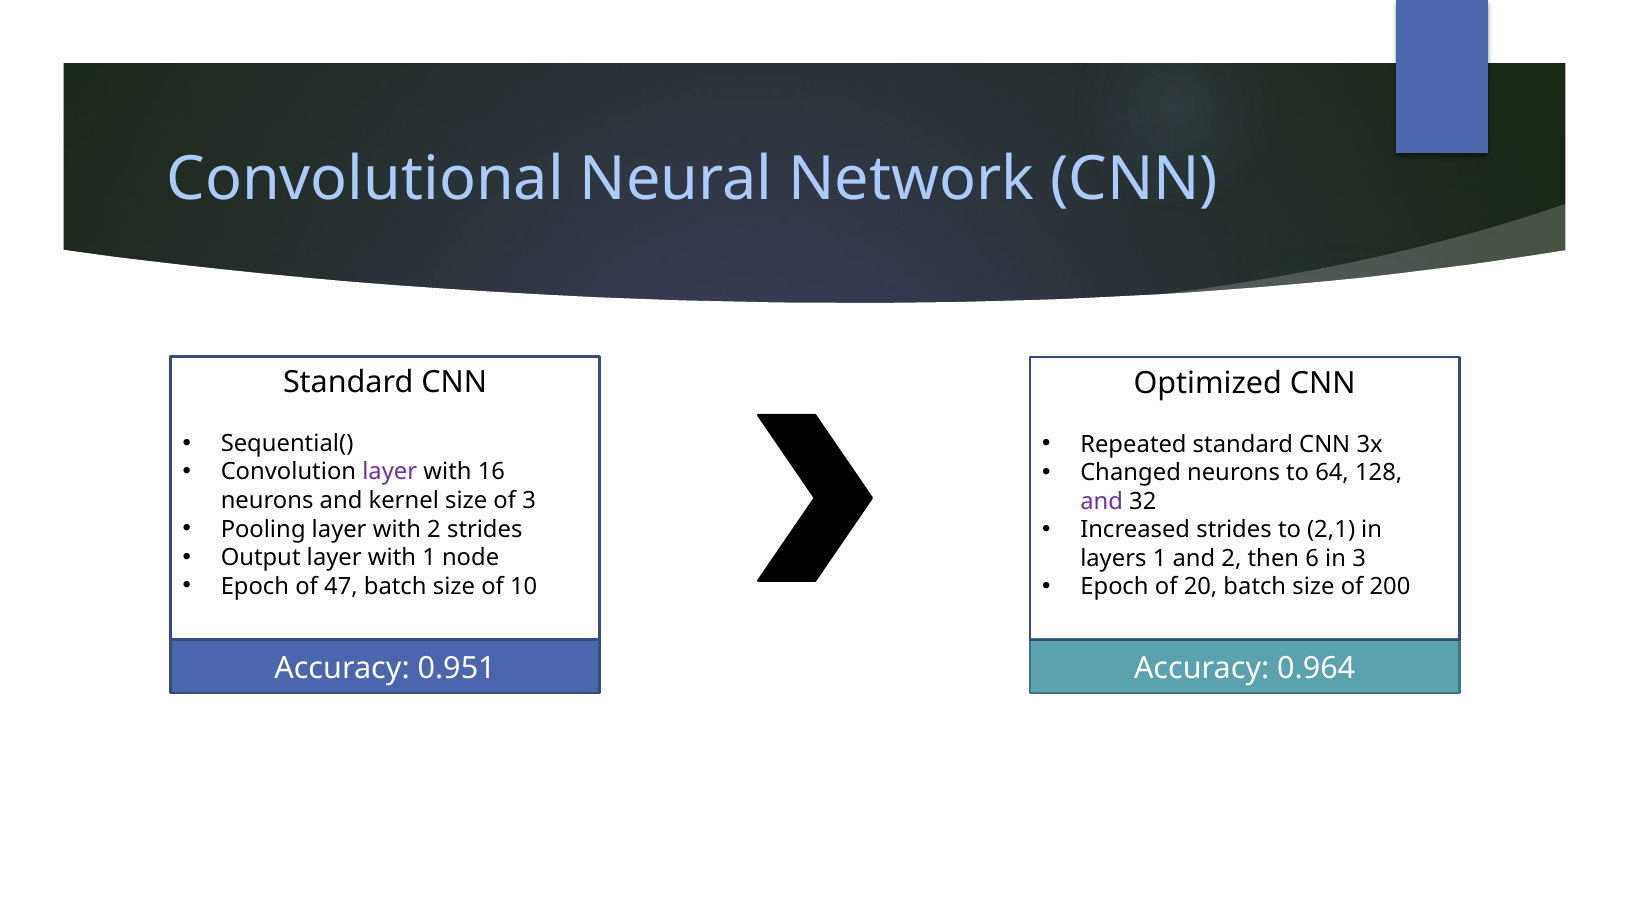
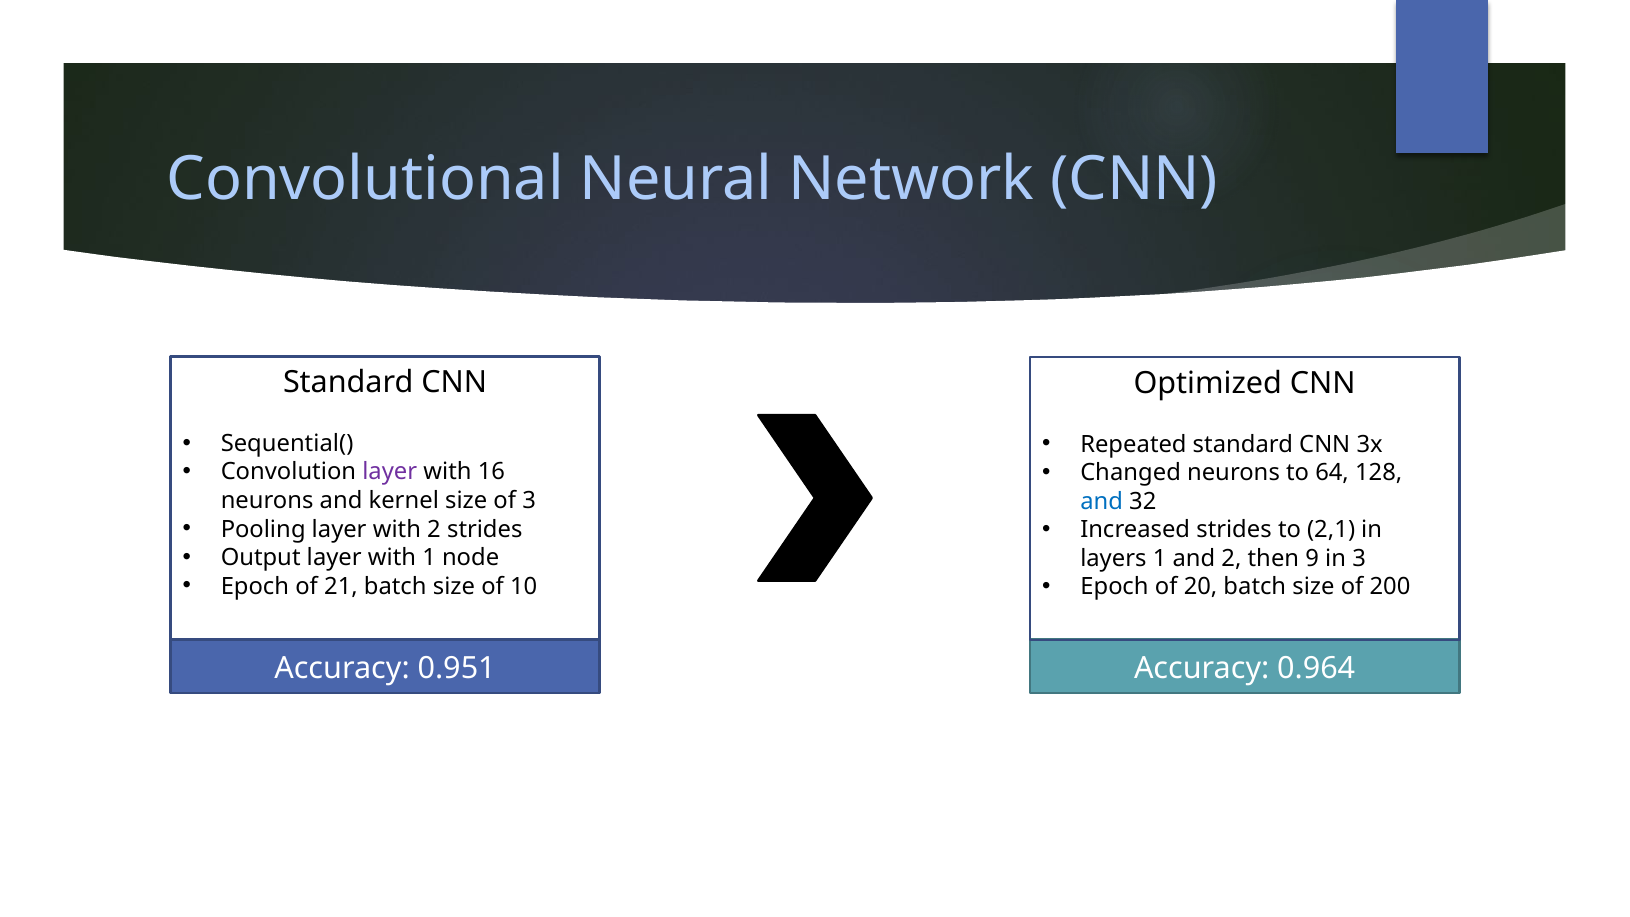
and colour: purple -> blue (1102, 501)
6: 6 -> 9 (1312, 558)
47: 47 -> 21 (341, 586)
